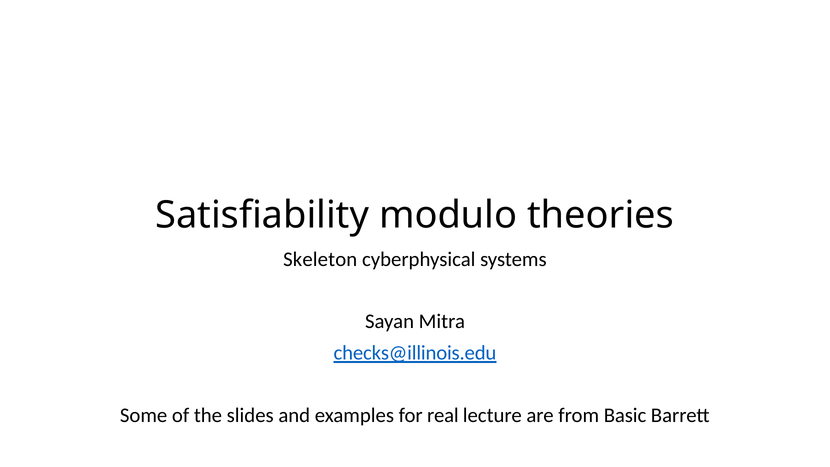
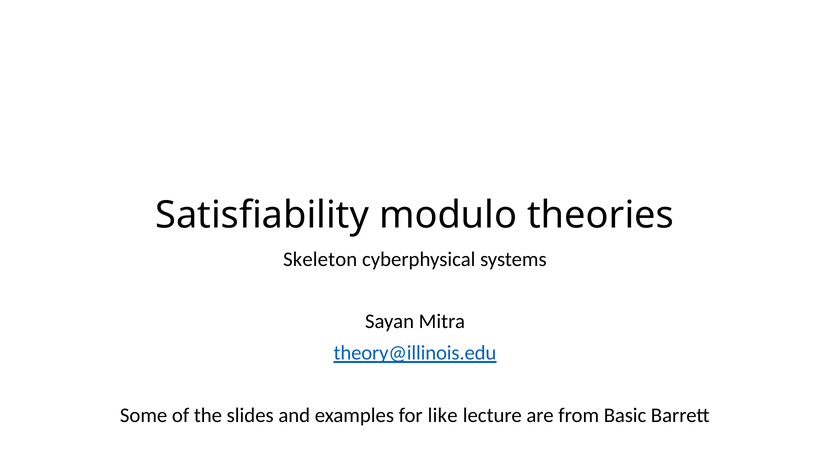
checks@illinois.edu: checks@illinois.edu -> theory@illinois.edu (415, 353)
real: real -> like (443, 415)
